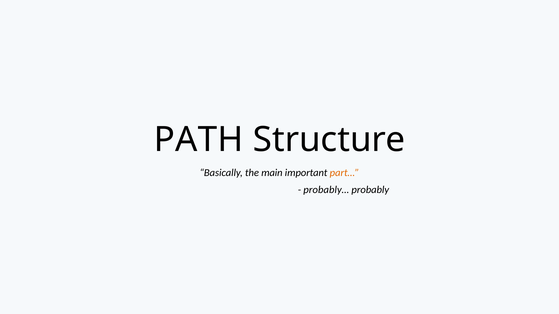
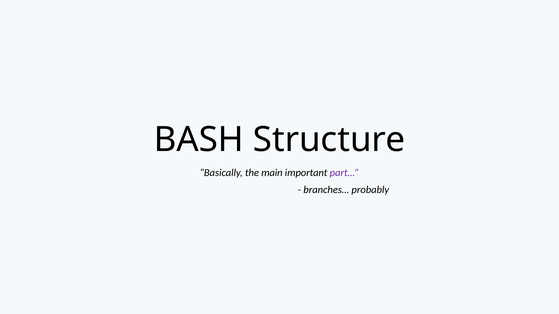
PATH: PATH -> BASH (199, 140)
part… colour: orange -> purple (344, 173)
probably…: probably… -> branches… (326, 190)
